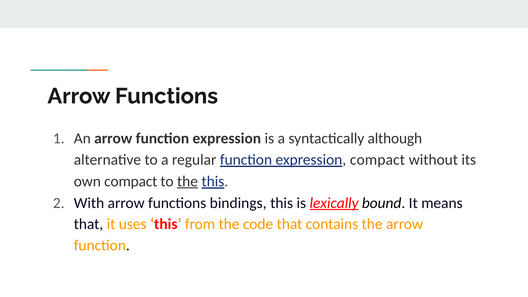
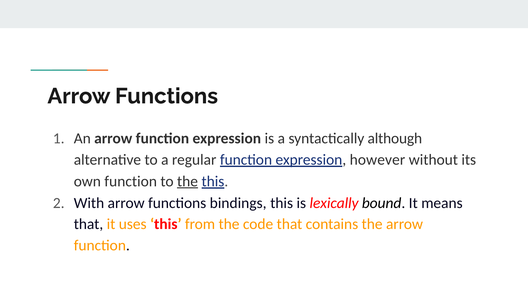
expression compact: compact -> however (377, 160)
own compact: compact -> function (131, 181)
lexically underline: present -> none (334, 203)
